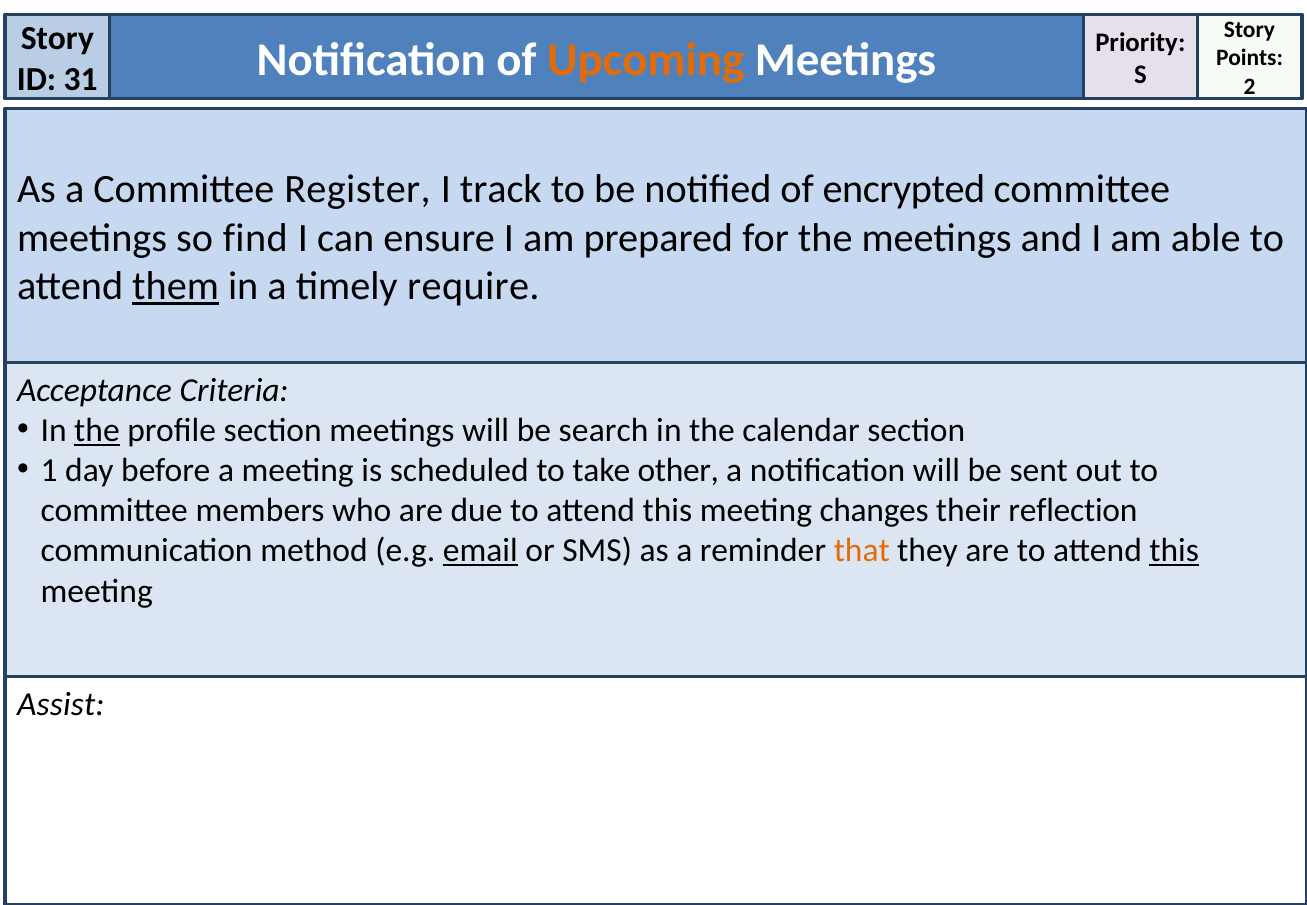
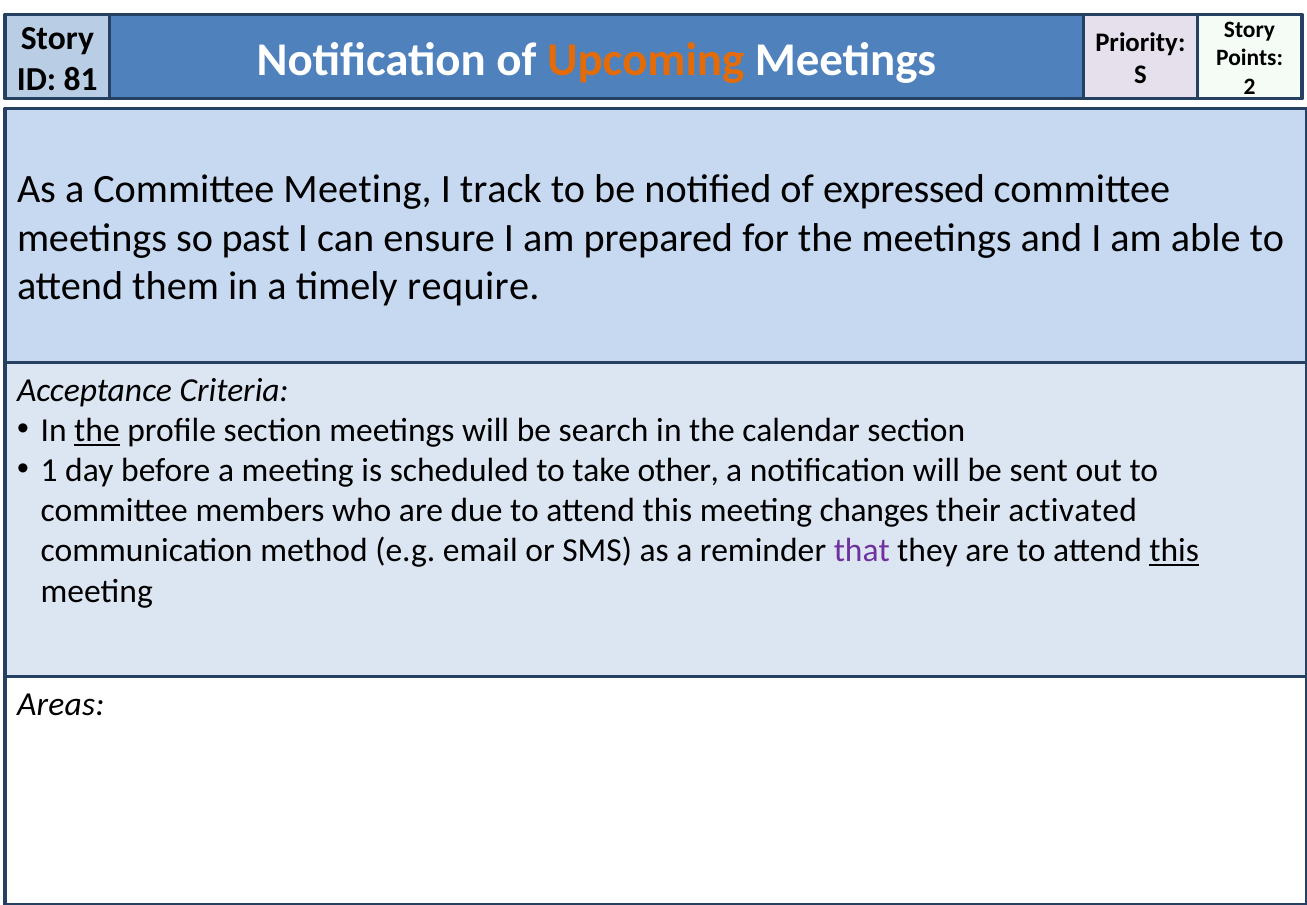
31: 31 -> 81 (81, 79)
Committee Register: Register -> Meeting (358, 190)
encrypted: encrypted -> expressed (904, 190)
find: find -> past (256, 238)
them underline: present -> none (176, 286)
reflection: reflection -> activated (1073, 511)
email underline: present -> none (480, 551)
that colour: orange -> purple (862, 551)
Assist: Assist -> Areas (61, 704)
